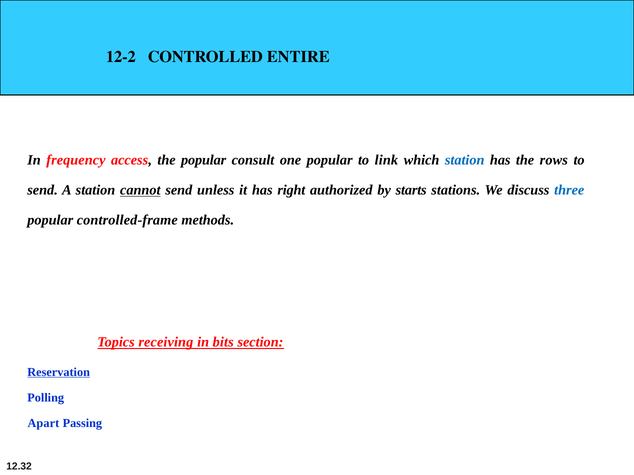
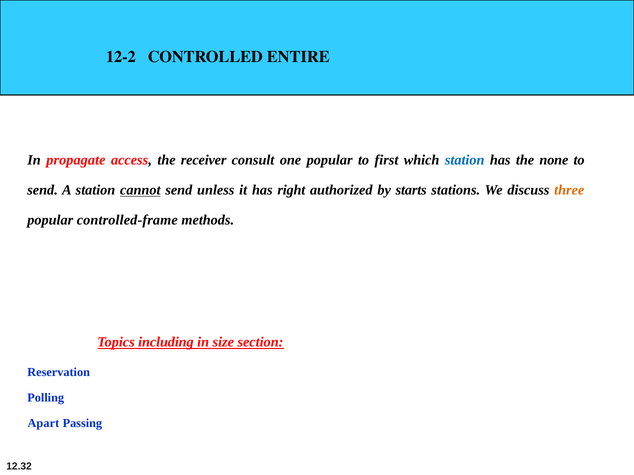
frequency: frequency -> propagate (76, 160)
the popular: popular -> receiver (204, 160)
link: link -> first (386, 160)
rows: rows -> none (554, 160)
three colour: blue -> orange (569, 190)
receiving: receiving -> including (166, 343)
bits: bits -> size (223, 343)
Reservation underline: present -> none (59, 372)
